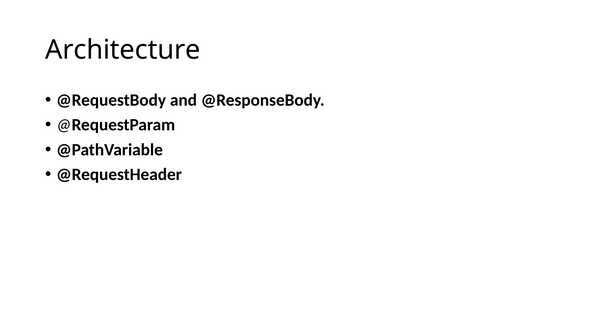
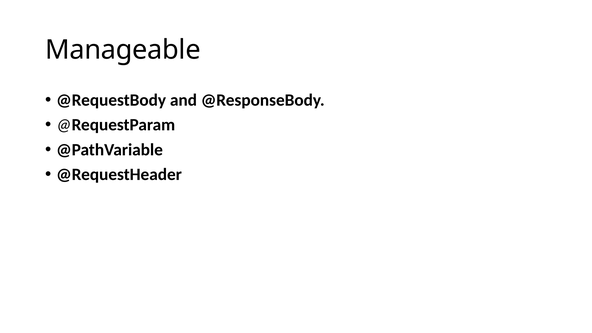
Architecture: Architecture -> Manageable (123, 50)
